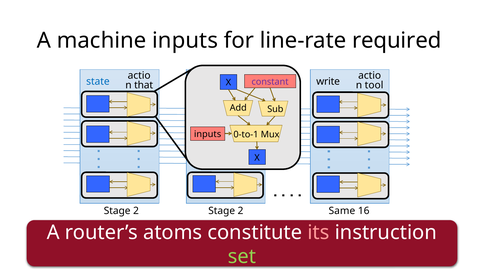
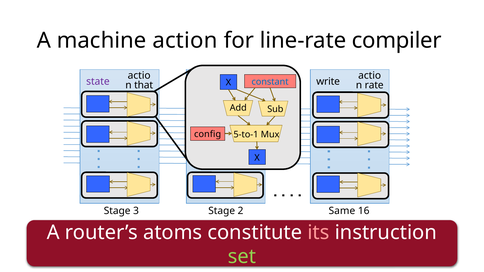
machine inputs: inputs -> action (185, 41)
required: required -> compiler (397, 41)
state colour: blue -> purple (98, 81)
constant colour: purple -> blue (270, 82)
tool: tool -> rate (374, 85)
inputs: inputs -> config (208, 134)
0-to-1: 0-to-1 -> 5-to-1 (246, 135)
2: 2 -> 3 (136, 211)
